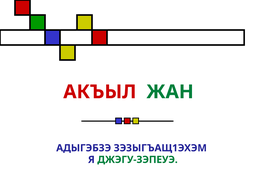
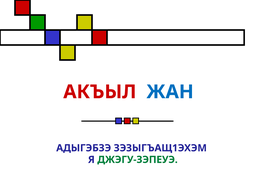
ЖАН colour: green -> blue (170, 92)
